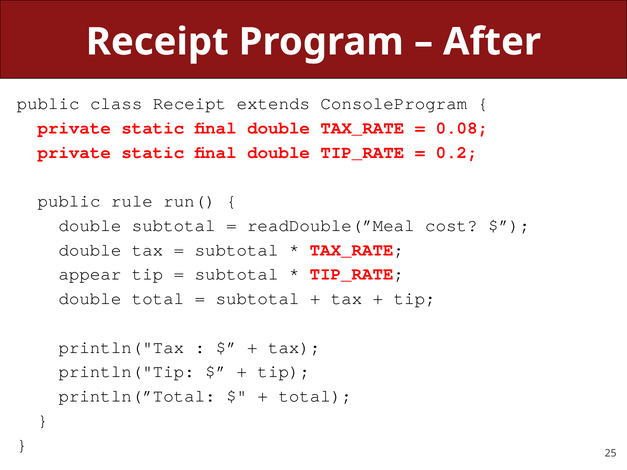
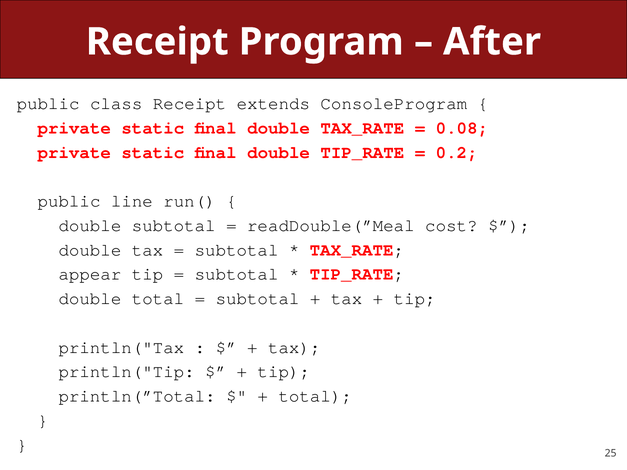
rule: rule -> line (132, 201)
